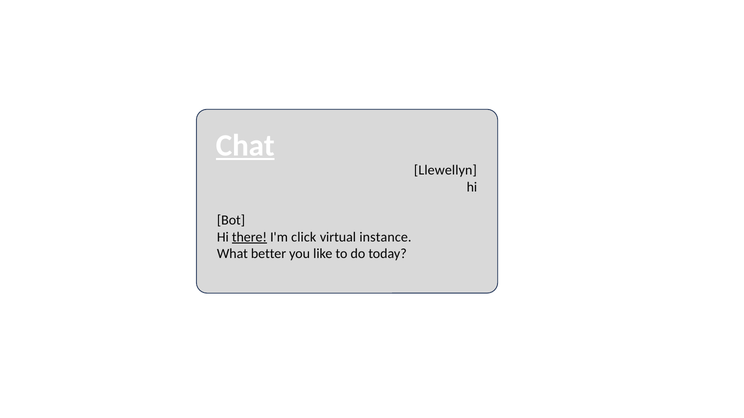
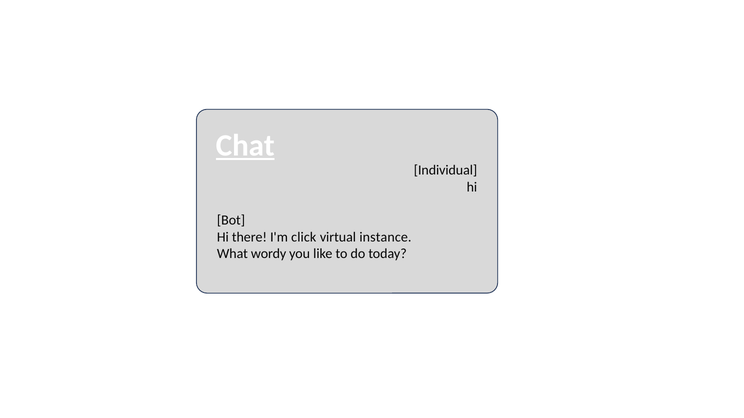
Llewellyn: Llewellyn -> Individual (445, 170)
there underline: present -> none (249, 237)
better: better -> wordy (269, 254)
